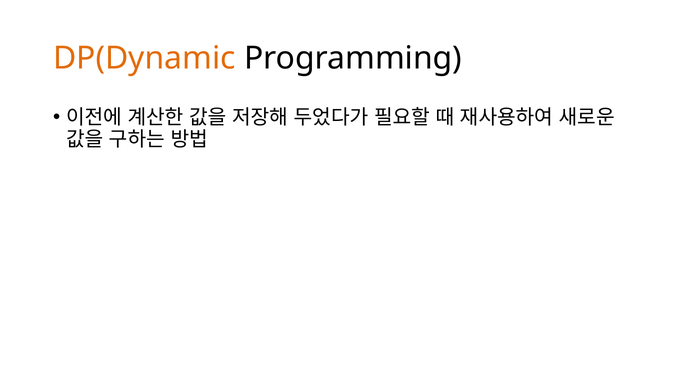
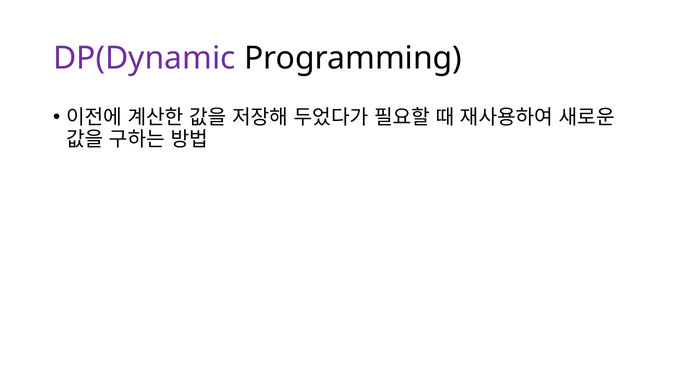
DP(Dynamic colour: orange -> purple (144, 58)
